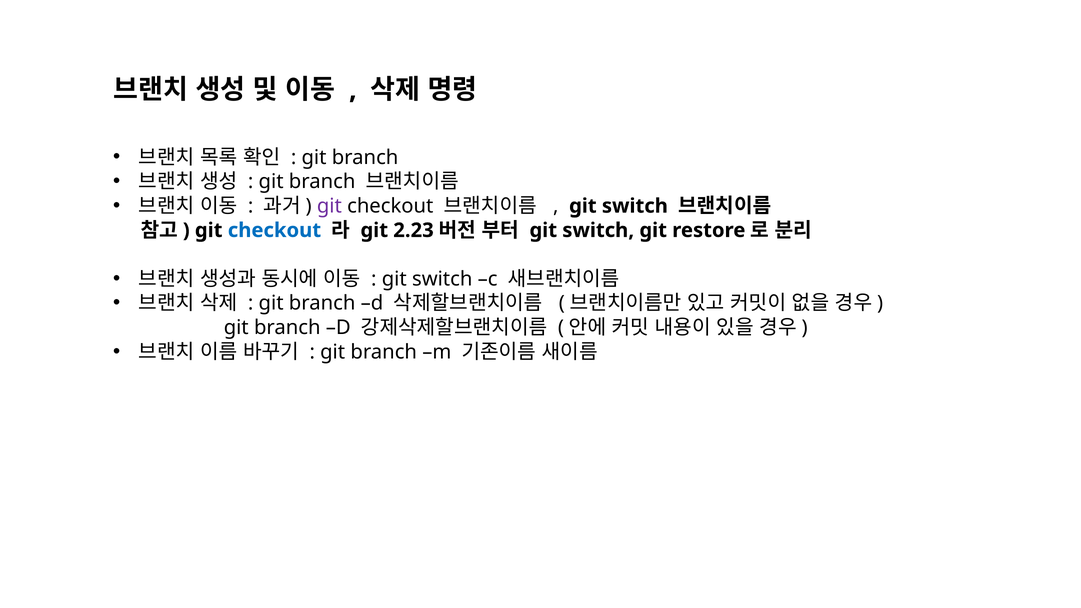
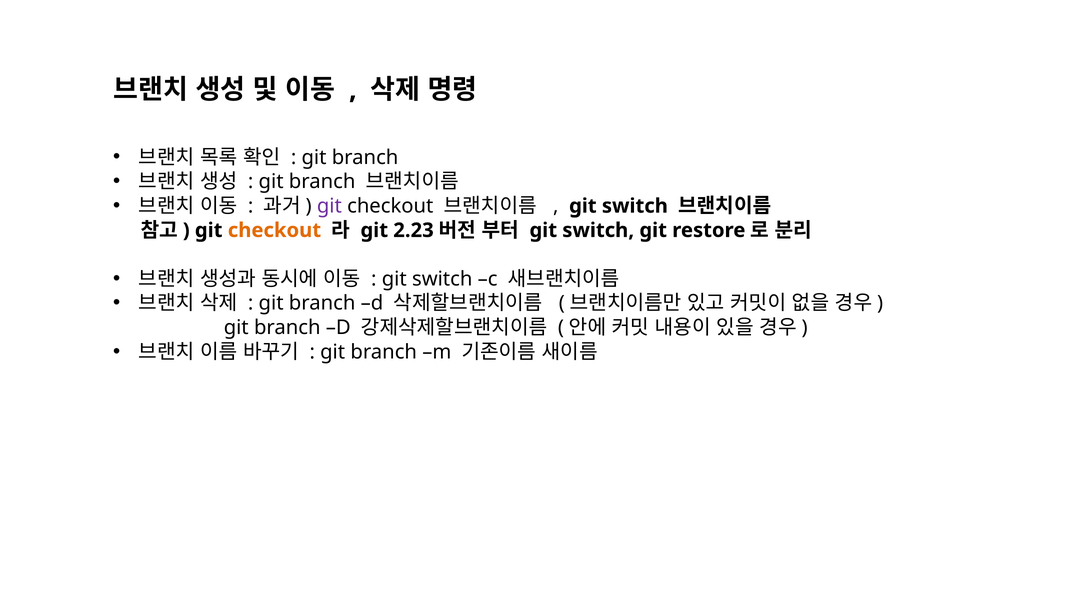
checkout colour: blue -> orange (274, 230)
